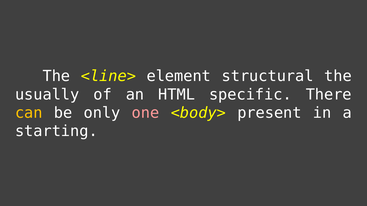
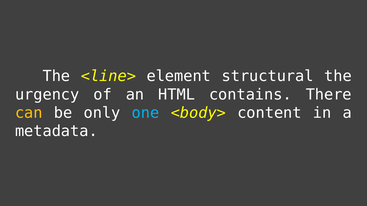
usually: usually -> urgency (47, 95)
specific: specific -> contains (250, 95)
one colour: pink -> light blue (146, 113)
present: present -> content (269, 113)
starting: starting -> metadata (56, 131)
